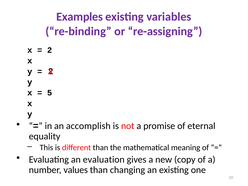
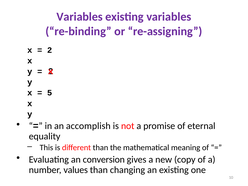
Examples: Examples -> Variables (80, 17)
evaluation: evaluation -> conversion (104, 159)
